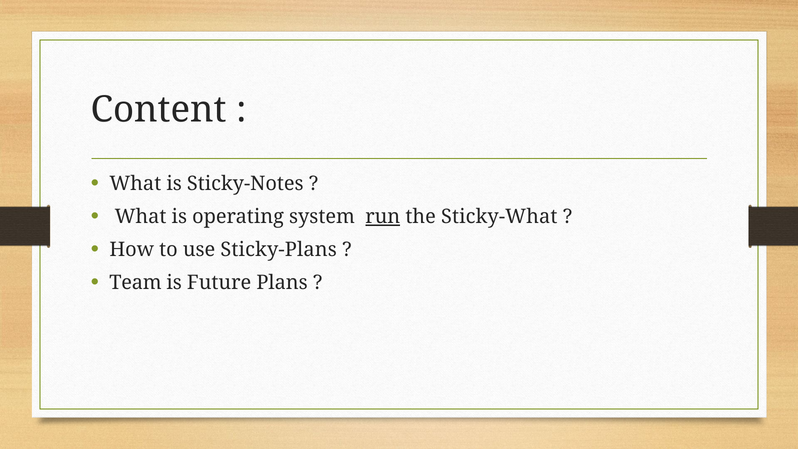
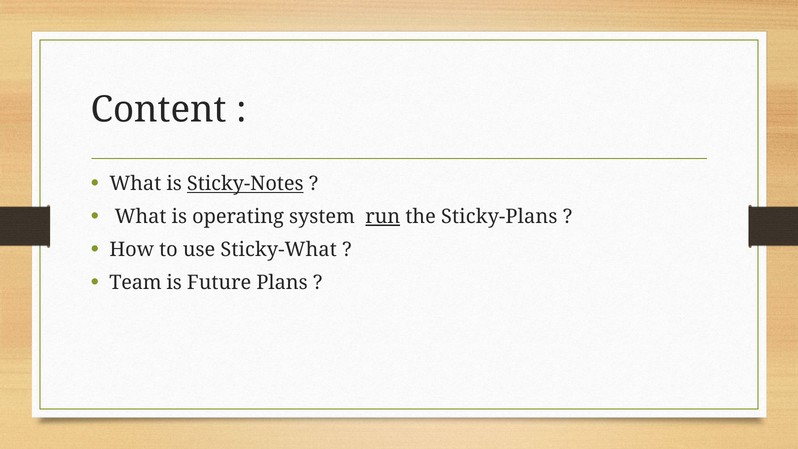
Sticky-Notes underline: none -> present (245, 184)
Sticky-What: Sticky-What -> Sticky-Plans (499, 217)
Sticky-Plans: Sticky-Plans -> Sticky-What (279, 250)
